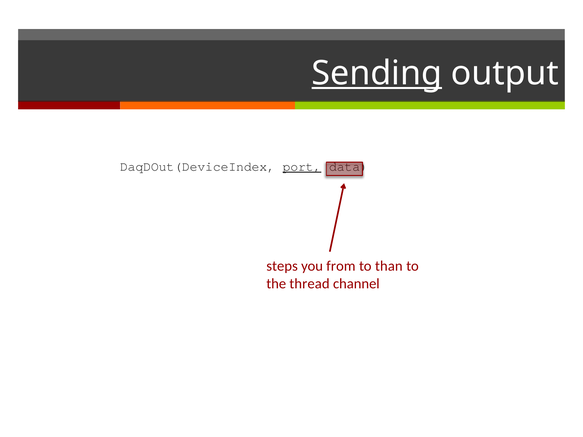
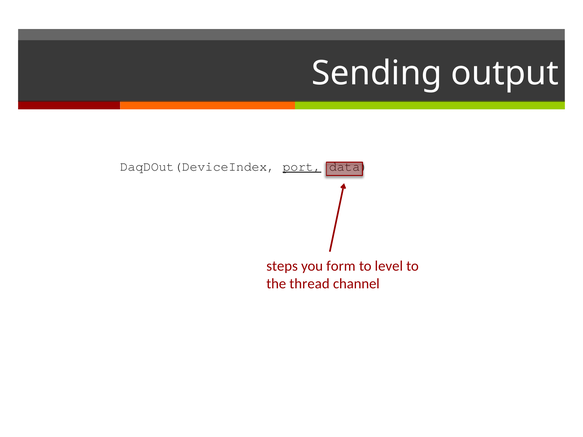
Sending underline: present -> none (377, 73)
from: from -> form (341, 266)
than: than -> level (389, 266)
